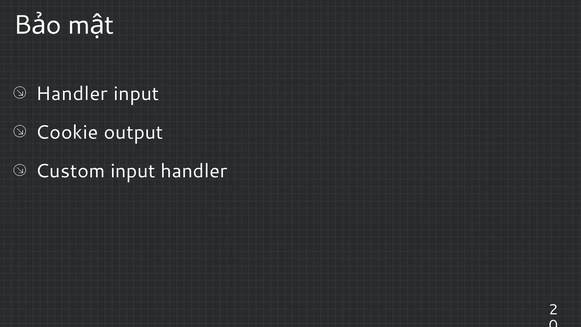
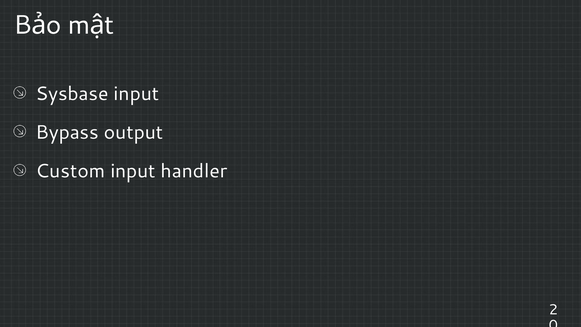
Handler: Handler -> Sysbase (72, 94)
Cookie: Cookie -> Bypass (67, 132)
